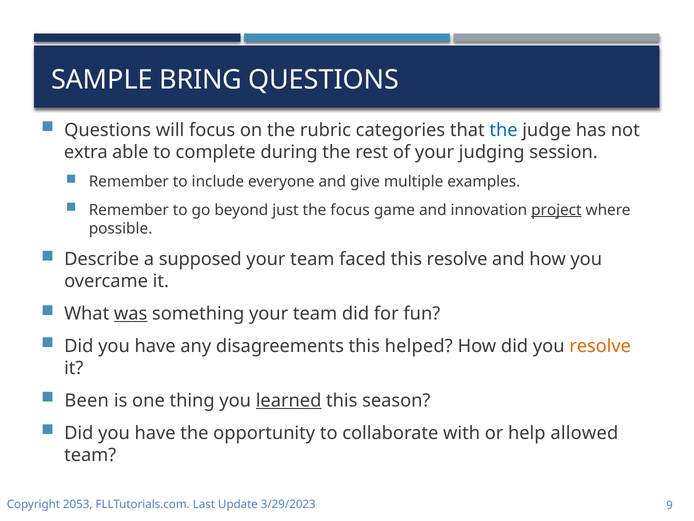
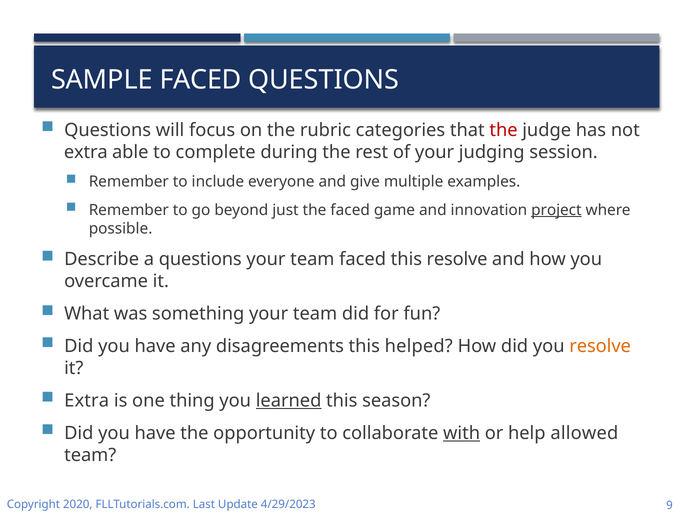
SAMPLE BRING: BRING -> FACED (201, 80)
the colour: blue -> red (504, 130)
the focus: focus -> faced (350, 210)
a supposed: supposed -> questions (200, 259)
was underline: present -> none (131, 313)
Been: Been -> Extra (87, 400)
with underline: none -> present (462, 433)
2053: 2053 -> 2020 (78, 504)
3/29/2023: 3/29/2023 -> 4/29/2023 (288, 504)
